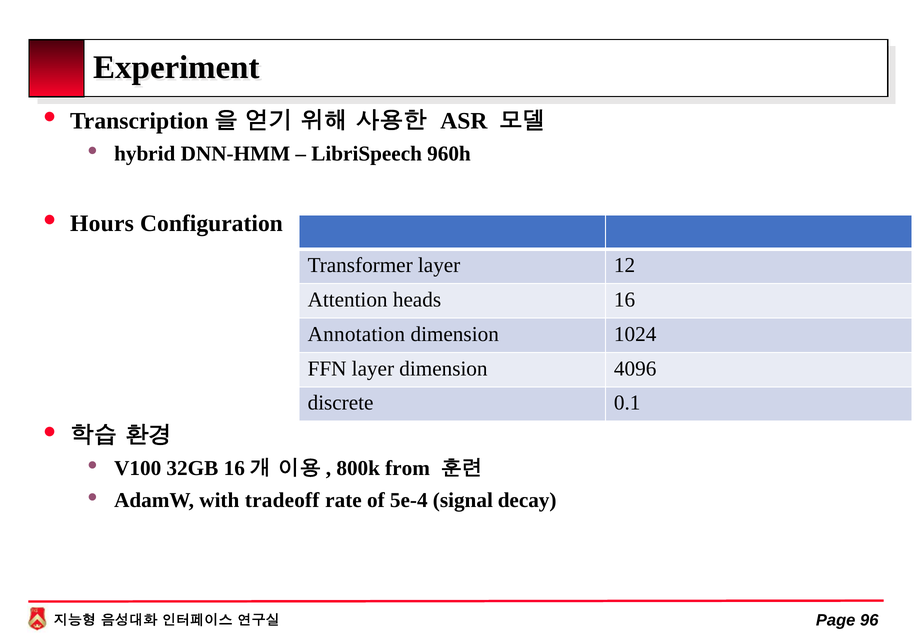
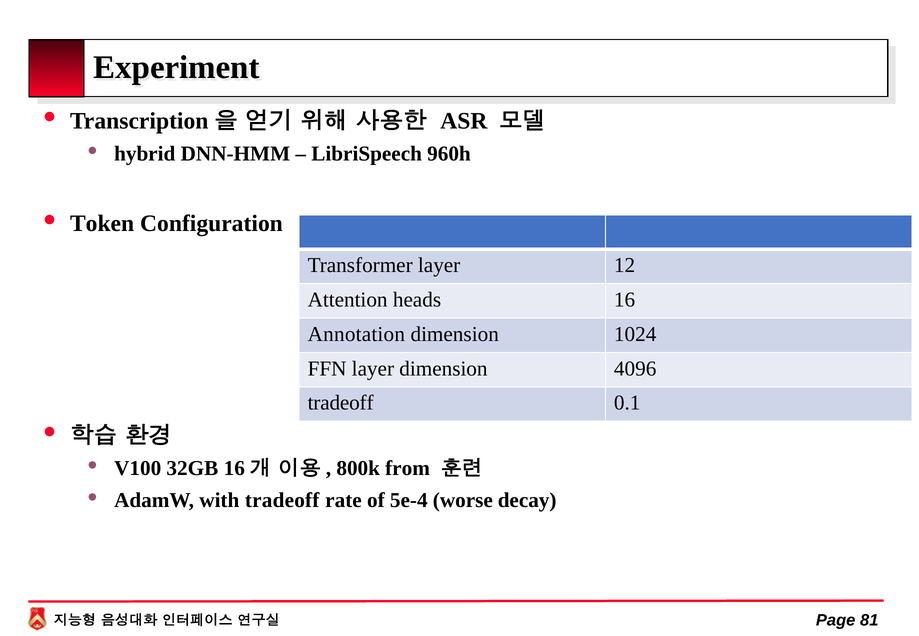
Hours: Hours -> Token (102, 223)
discrete: discrete -> tradeoff (341, 403)
signal: signal -> worse (463, 500)
96: 96 -> 81 (869, 621)
